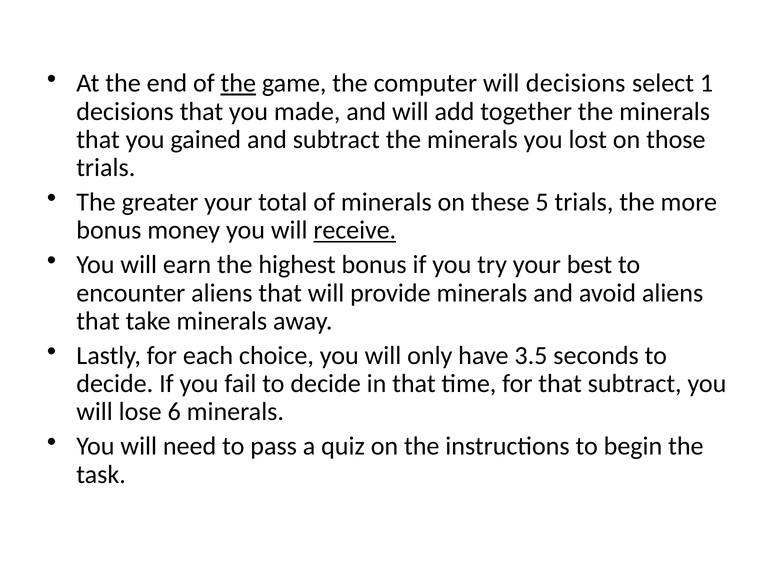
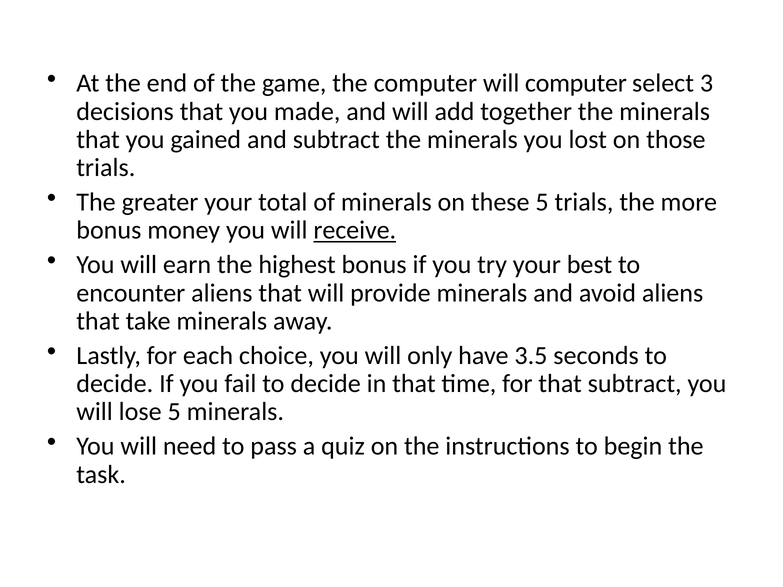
the underline: present -> none (238, 83)
will decisions: decisions -> computer (576, 83)
1: 1 -> 3 (707, 83)
lose 6: 6 -> 5 (174, 412)
